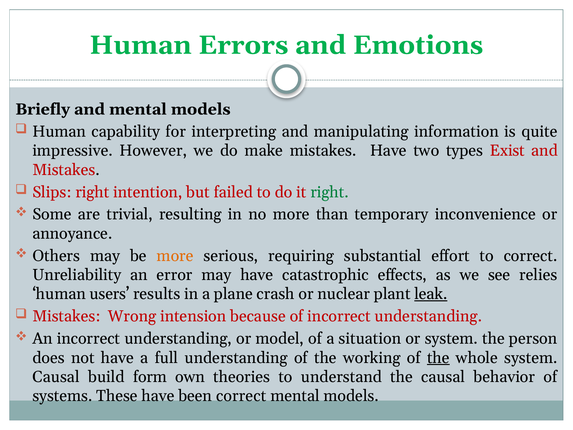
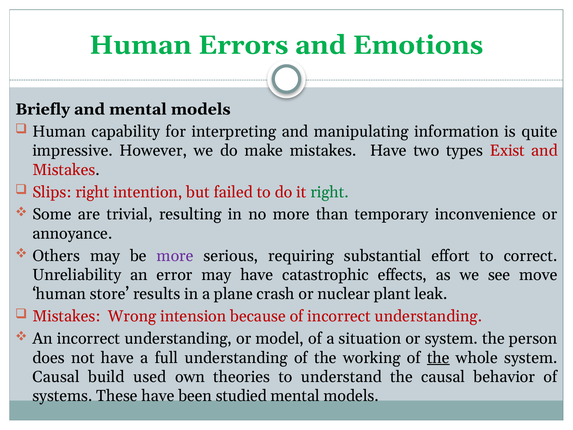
more colour: orange -> purple (175, 256)
relies: relies -> move (538, 275)
users: users -> store (109, 294)
leak underline: present -> none (431, 294)
form: form -> used (150, 377)
been correct: correct -> studied (241, 396)
